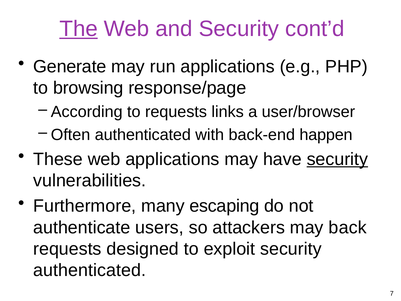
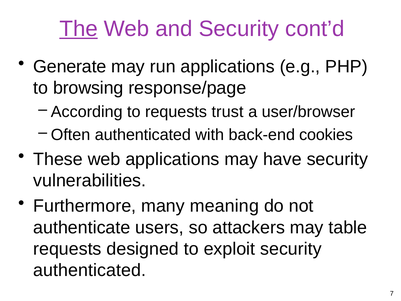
links: links -> trust (228, 112)
happen: happen -> cookies (326, 135)
security underline: present -> none (337, 159)
escaping: escaping -> meaning (224, 206)
back: back -> table (348, 227)
